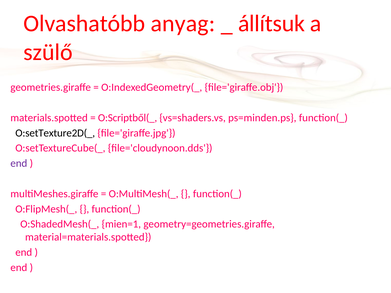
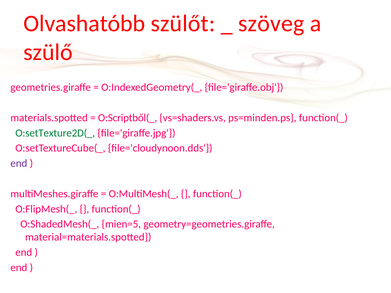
anyag: anyag -> szülőt (183, 24)
állítsuk: állítsuk -> szöveg (271, 24)
O:setTexture2D(_ colour: black -> green (55, 133)
mien=1: mien=1 -> mien=5 (121, 224)
